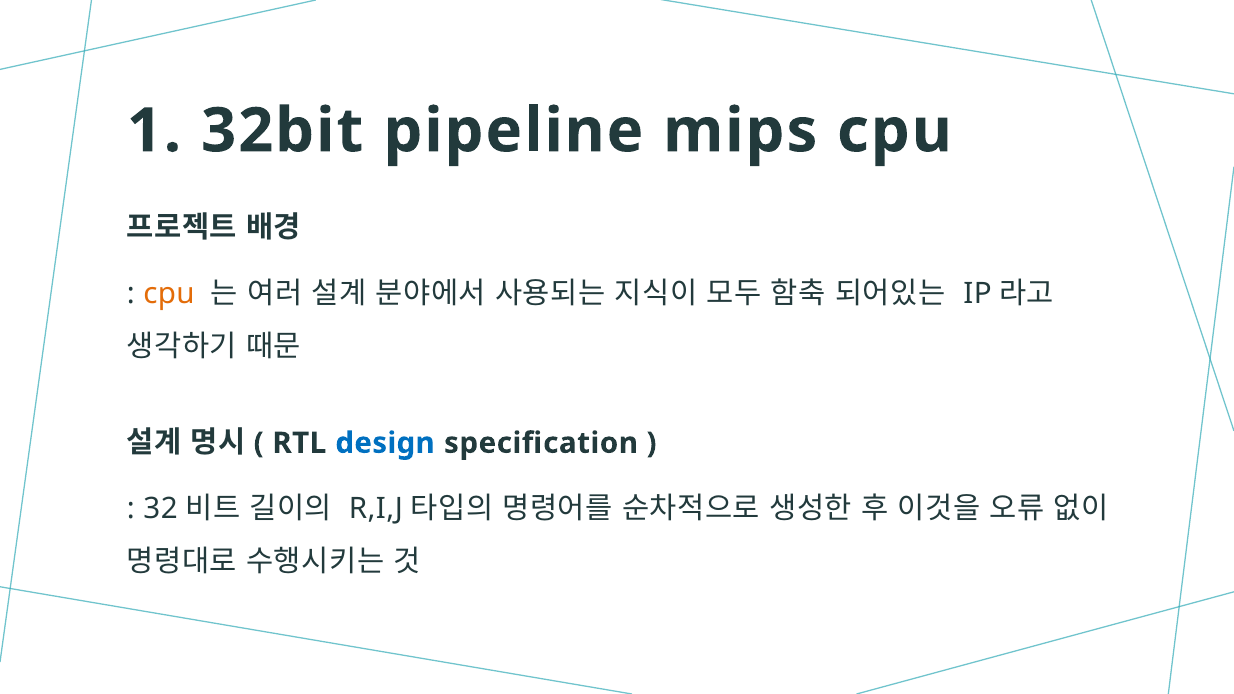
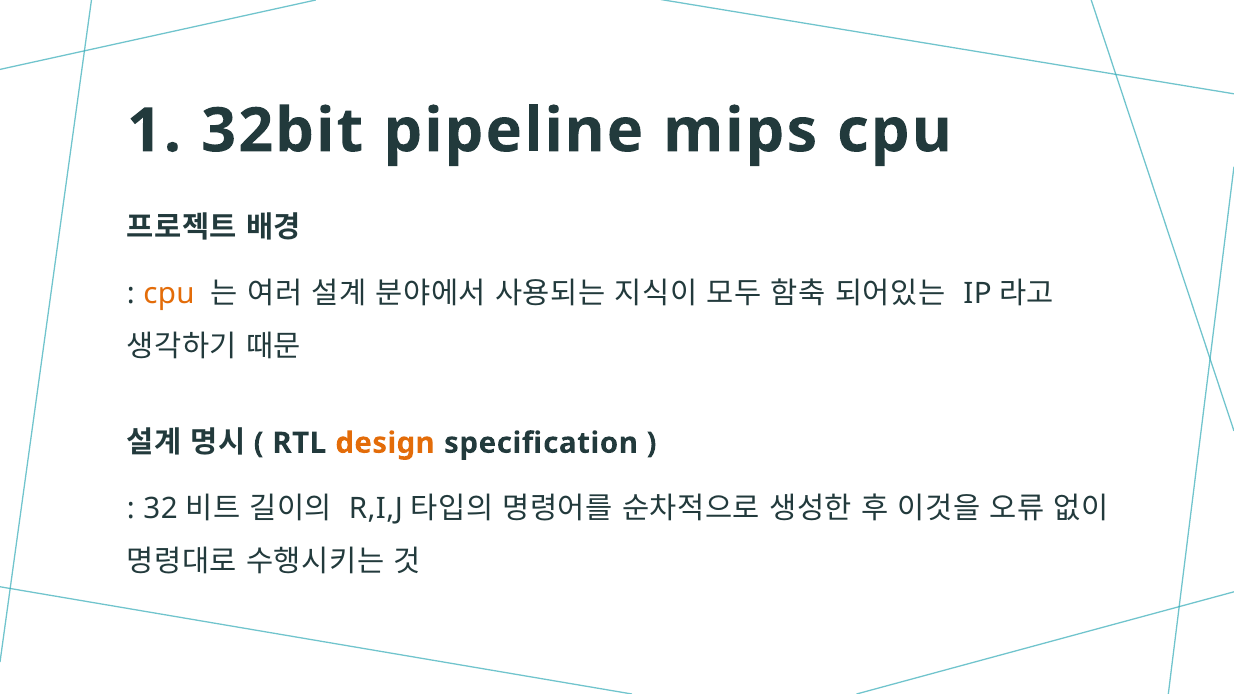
design colour: blue -> orange (385, 443)
